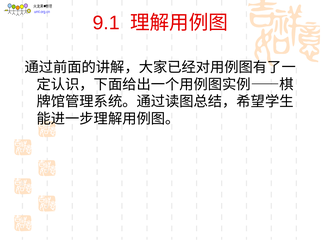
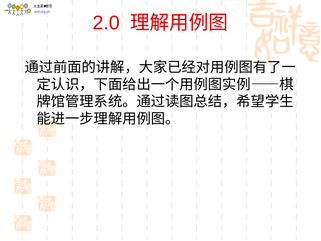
9.1: 9.1 -> 2.0 (106, 23)
